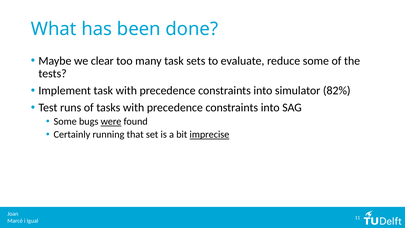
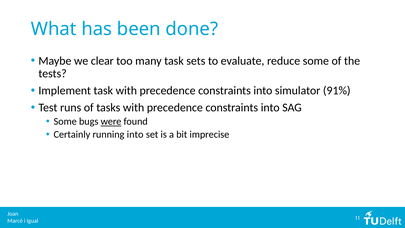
82%: 82% -> 91% (337, 91)
running that: that -> into (135, 134)
imprecise underline: present -> none (209, 134)
